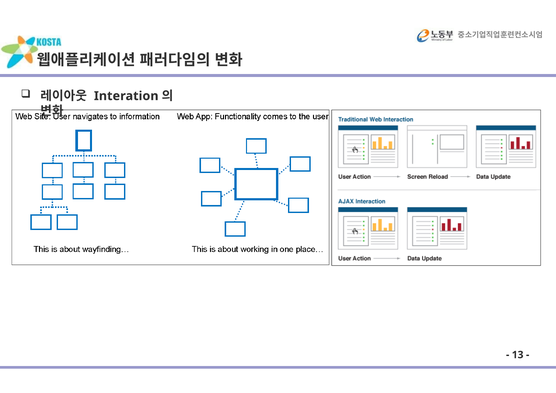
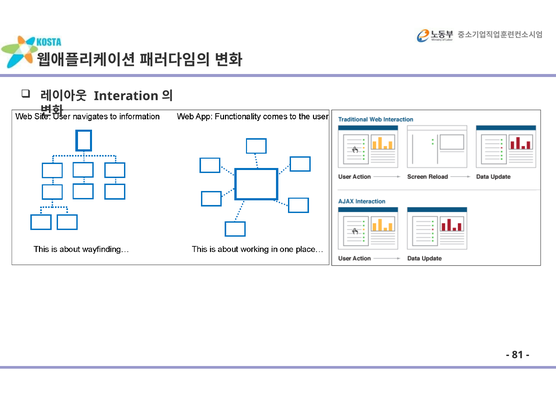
13: 13 -> 81 (518, 355)
